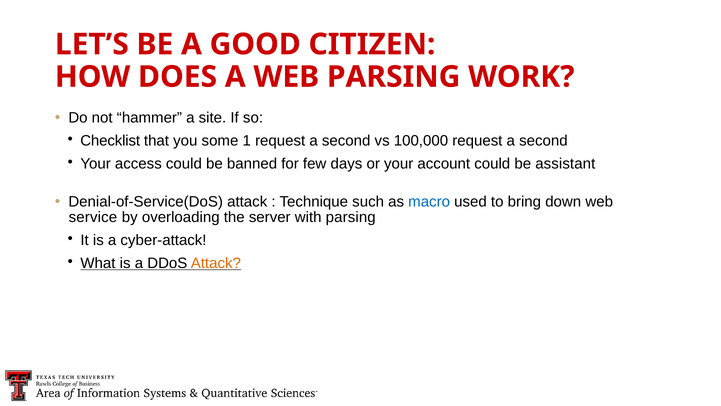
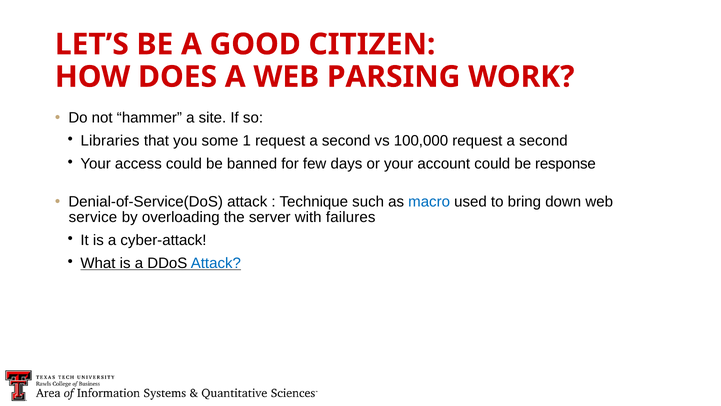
Checklist: Checklist -> Libraries (110, 141)
assistant: assistant -> response (565, 164)
with parsing: parsing -> failures (351, 217)
Attack colour: orange -> blue (216, 263)
